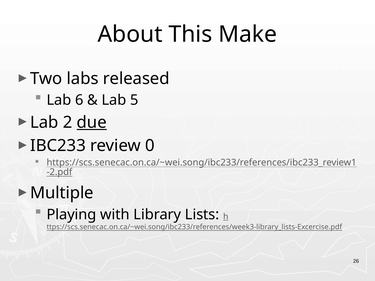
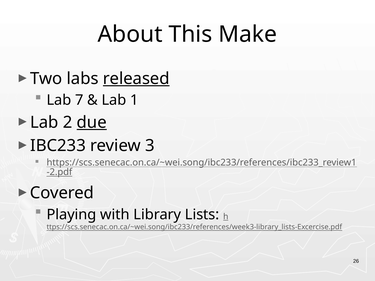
released underline: none -> present (136, 79)
6: 6 -> 7 (79, 100)
5: 5 -> 1 (134, 100)
0: 0 -> 3 (150, 146)
Multiple: Multiple -> Covered (62, 193)
